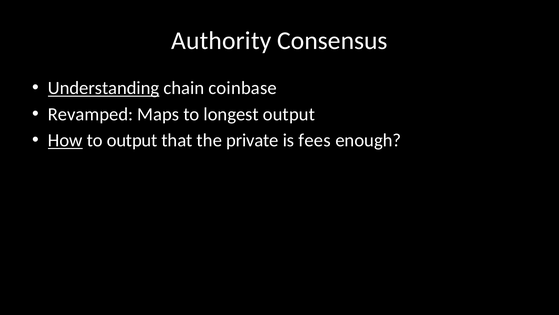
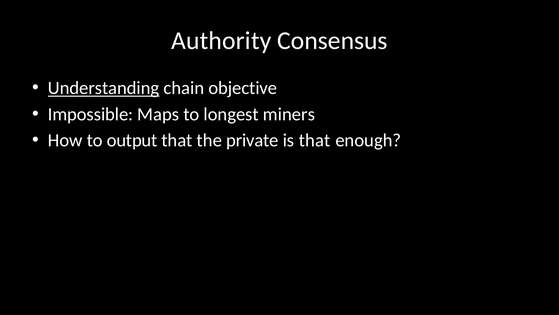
coinbase: coinbase -> objective (243, 88)
Revamped: Revamped -> Impossible (91, 114)
longest output: output -> miners (289, 114)
How underline: present -> none (65, 140)
is fees: fees -> that (315, 140)
